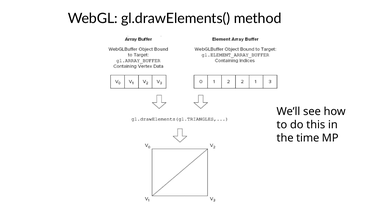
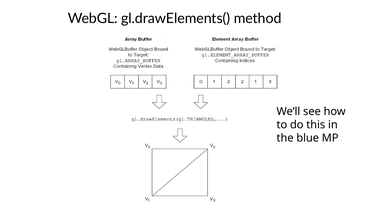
time: time -> blue (308, 138)
